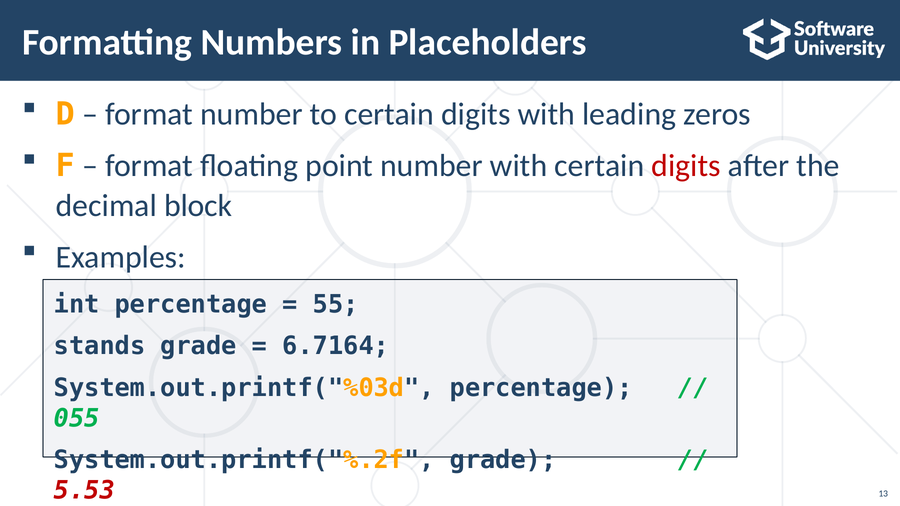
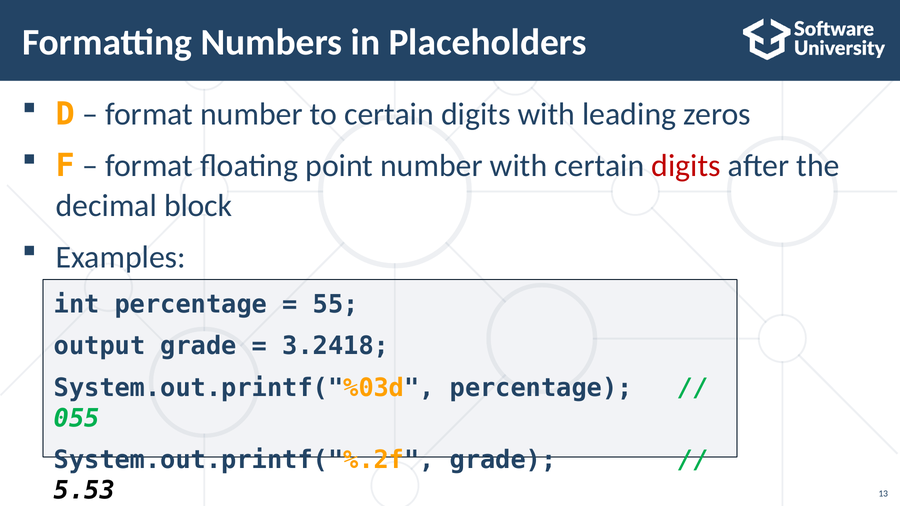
stands: stands -> output (100, 346)
6.7164: 6.7164 -> 3.2418 (336, 346)
5.53 colour: red -> black (84, 490)
